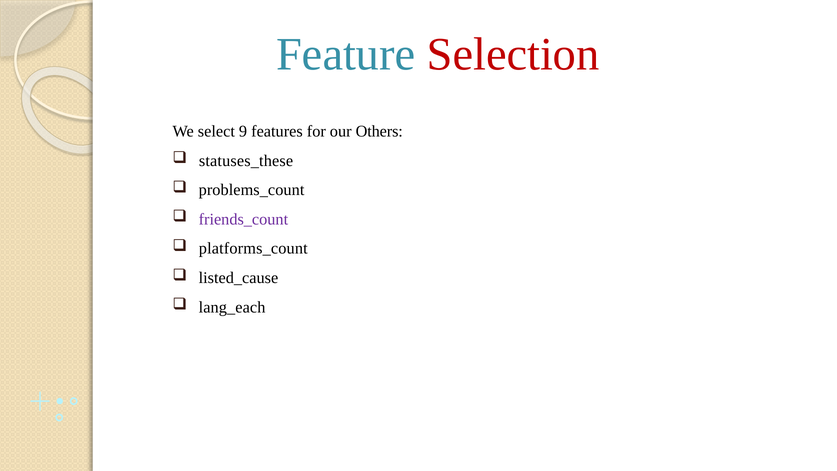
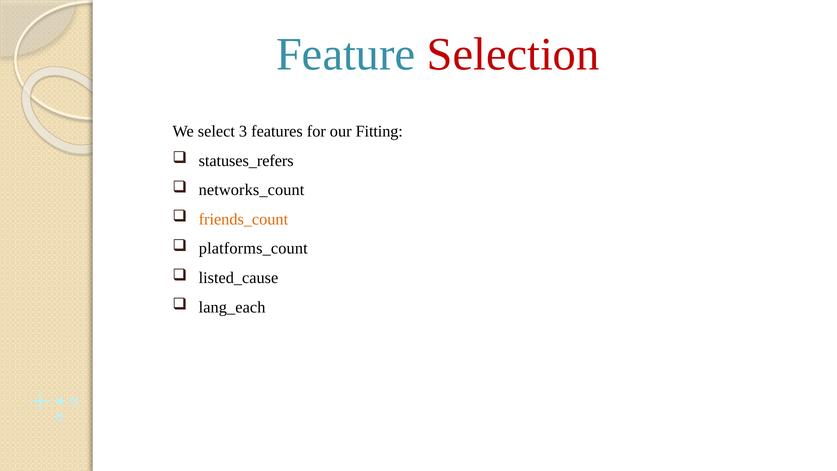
9: 9 -> 3 (243, 131)
Others: Others -> Fitting (379, 131)
statuses_these: statuses_these -> statuses_refers (246, 161)
problems_count: problems_count -> networks_count (252, 190)
friends_count colour: purple -> orange (243, 219)
